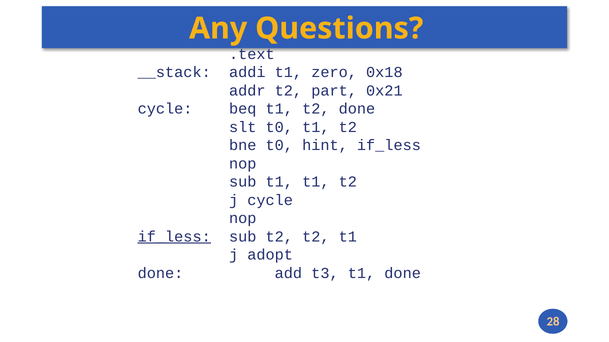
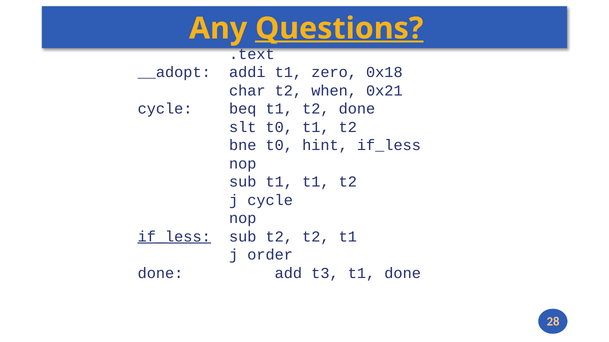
Questions underline: none -> present (339, 28)
__stack: __stack -> __adopt (174, 73)
addr: addr -> char (247, 91)
part: part -> when (334, 91)
adopt: adopt -> order (270, 255)
